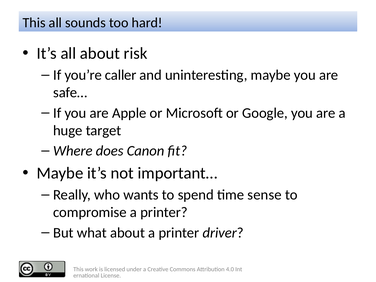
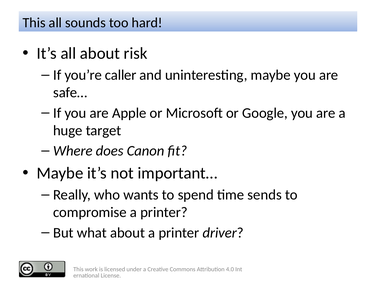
sense: sense -> sends (265, 195)
